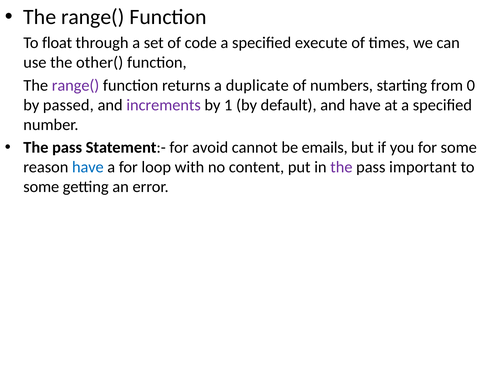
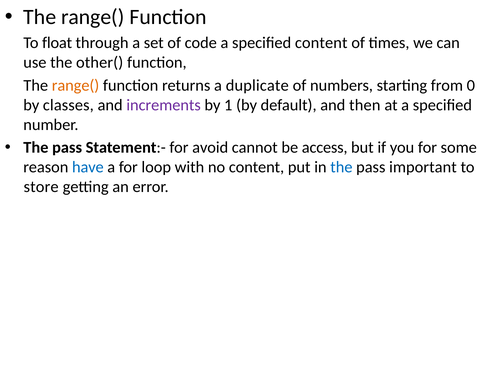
specified execute: execute -> content (321, 43)
range( colour: purple -> orange (76, 85)
passed: passed -> classes (68, 105)
and have: have -> then (365, 105)
emails: emails -> access (325, 148)
the colour: purple -> blue (341, 167)
some: some -> store (41, 187)
